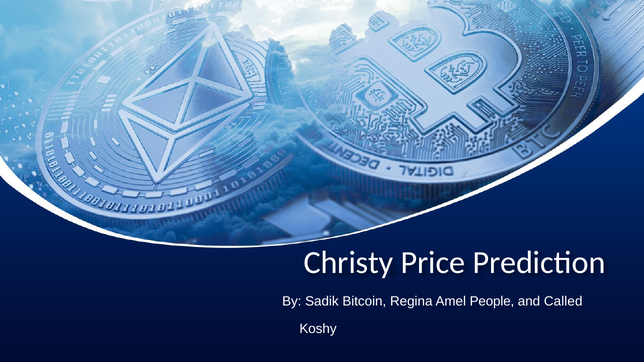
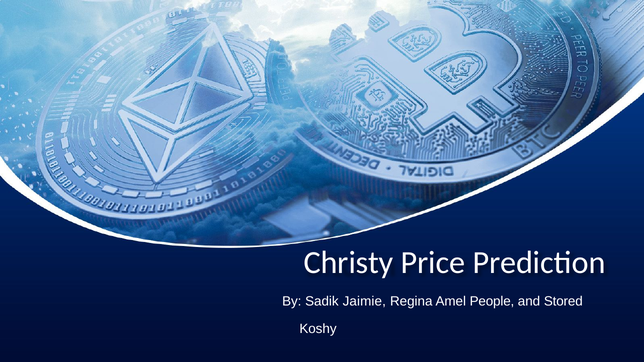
Bitcoin: Bitcoin -> Jaimie (364, 301)
Called: Called -> Stored (563, 301)
